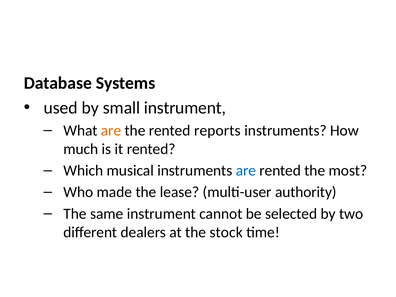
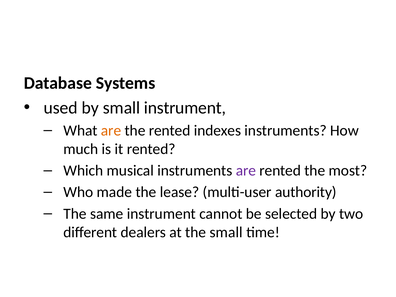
reports: reports -> indexes (217, 130)
are colour: blue -> purple (246, 171)
the stock: stock -> small (226, 232)
